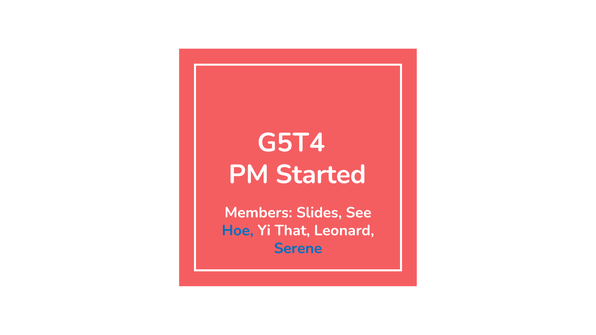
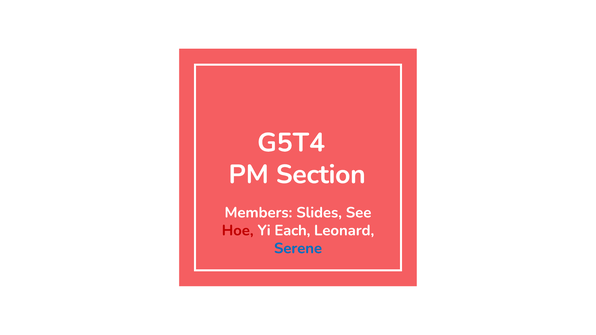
Started: Started -> Section (321, 175)
Hoe colour: blue -> red (238, 231)
That: That -> Each (292, 231)
